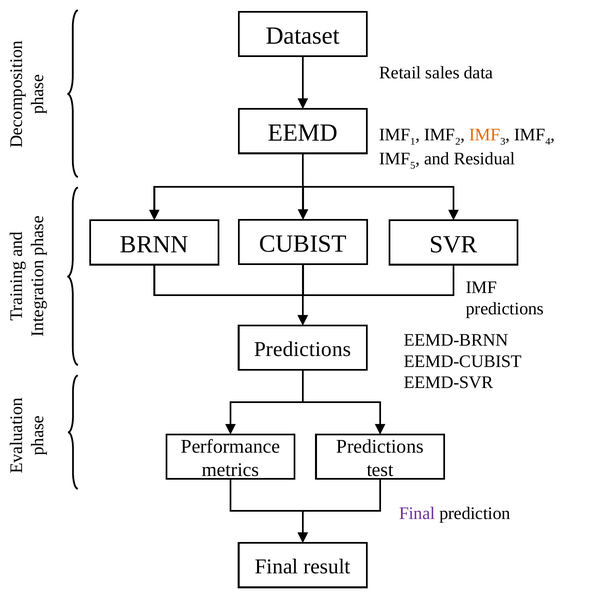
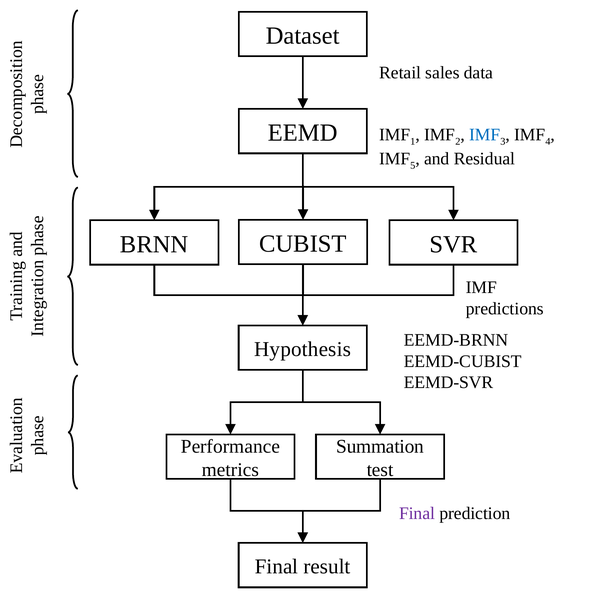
IMF colour: orange -> blue (485, 135)
Predictions: Predictions -> Hypothesis (303, 349)
Predictions: Predictions -> Summation (380, 446)
